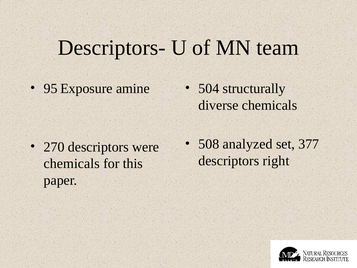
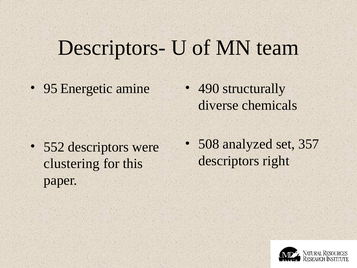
Exposure: Exposure -> Energetic (86, 88)
504: 504 -> 490 (209, 88)
377: 377 -> 357 (309, 144)
270: 270 -> 552 (54, 147)
chemicals: chemicals -> clustering (72, 163)
